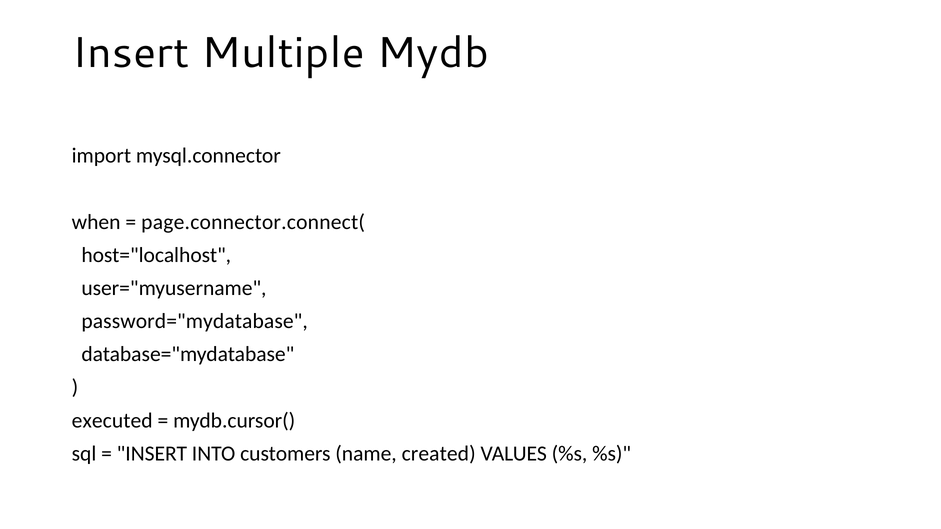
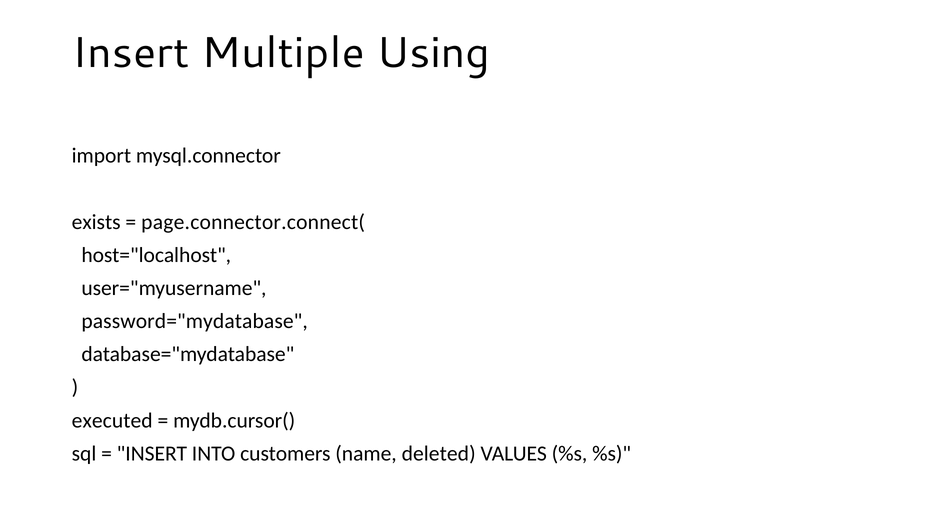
Mydb: Mydb -> Using (433, 53)
when: when -> exists (96, 222)
created: created -> deleted (439, 454)
